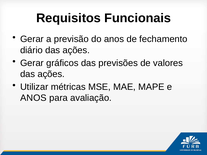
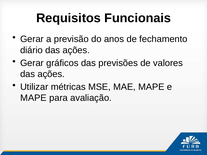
ANOS: ANOS -> MAPE (33, 98)
